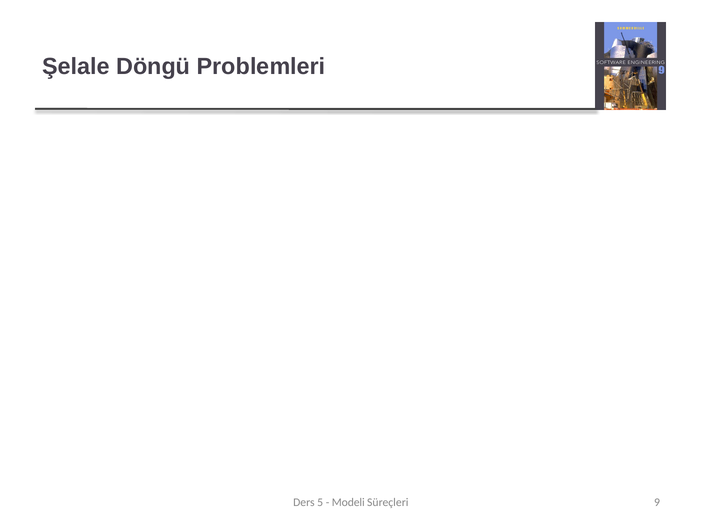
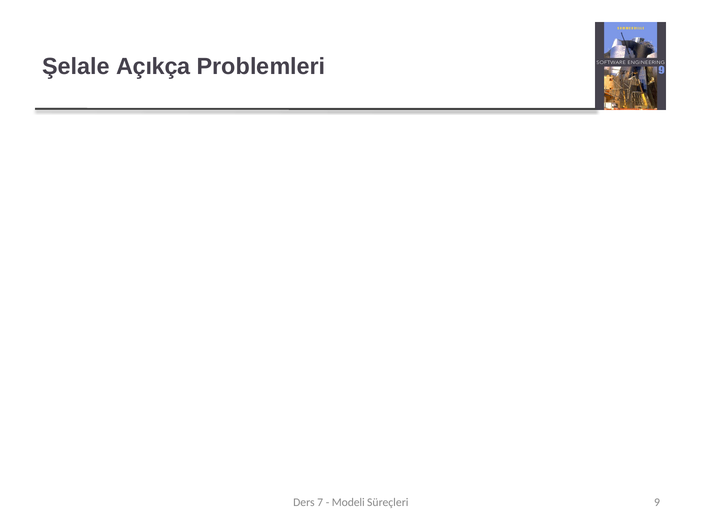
Döngü: Döngü -> Açıkça (153, 67)
5: 5 -> 7 (320, 503)
